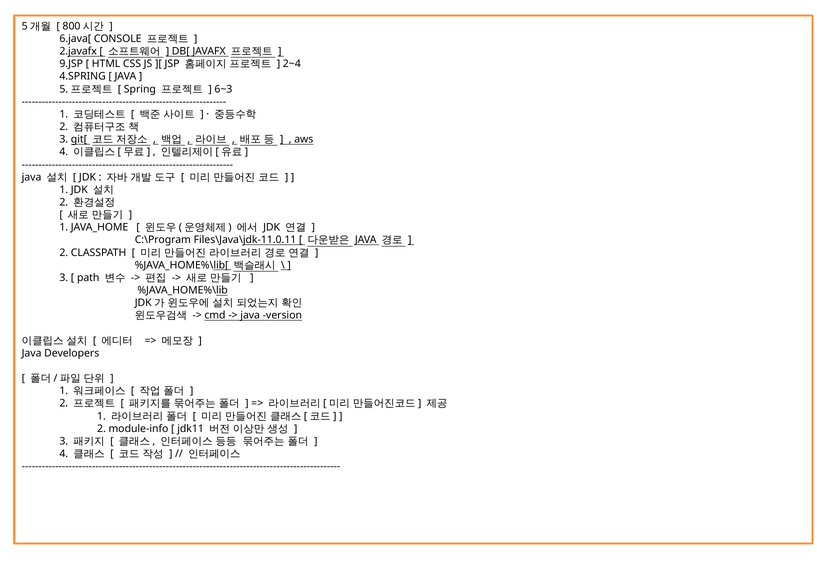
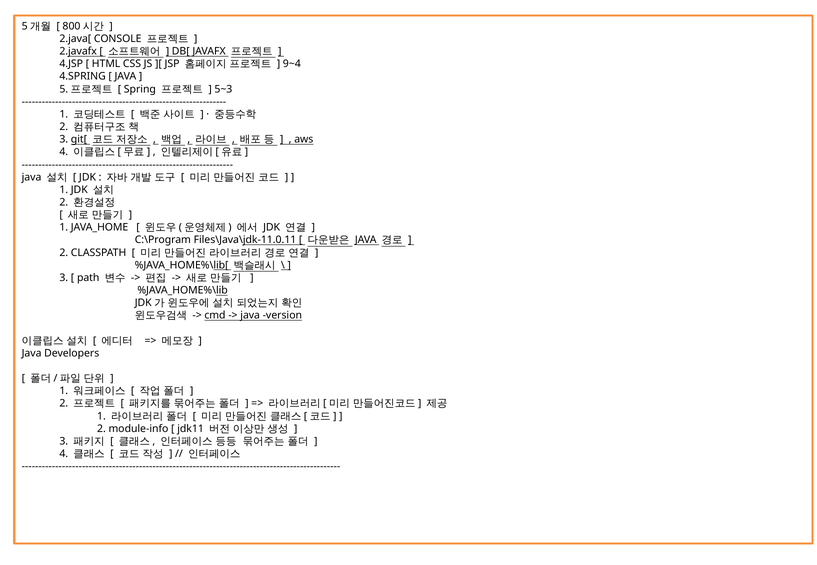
6.java[: 6.java[ -> 2.java[ (75, 39)
9.JSP: 9.JSP -> 4.JSP (71, 64)
2~4: 2~4 -> 9~4 (292, 64)
6~3: 6~3 -> 5~3 (223, 89)
